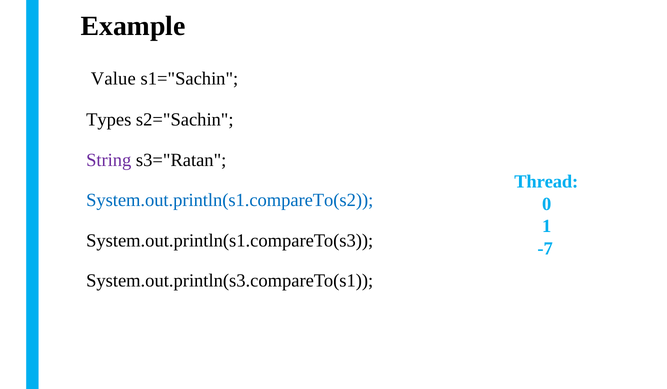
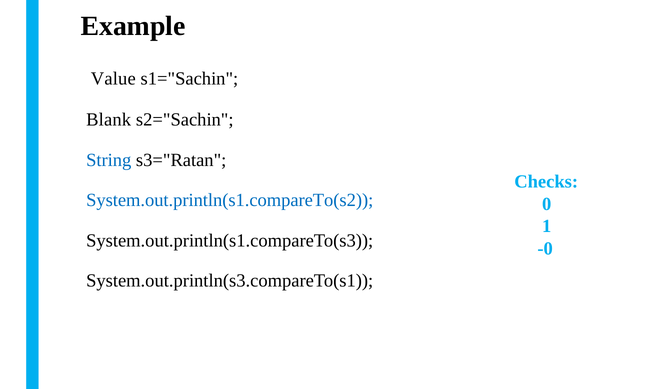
Types: Types -> Blank (109, 120)
String colour: purple -> blue (109, 160)
Thread: Thread -> Checks (546, 182)
-7: -7 -> -0 (545, 249)
